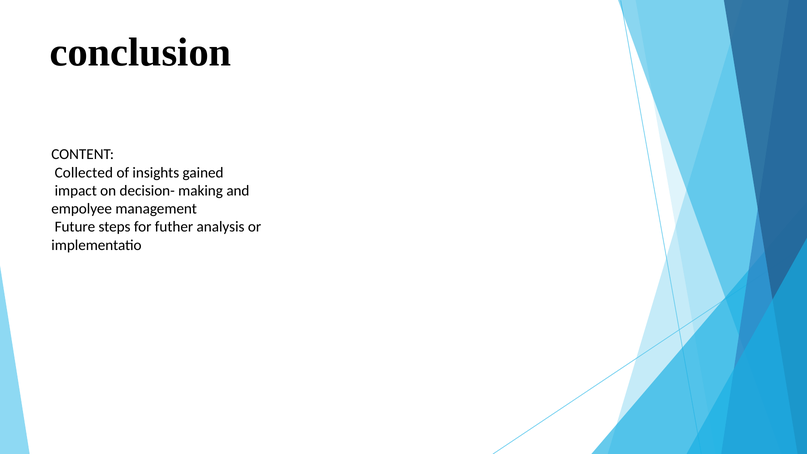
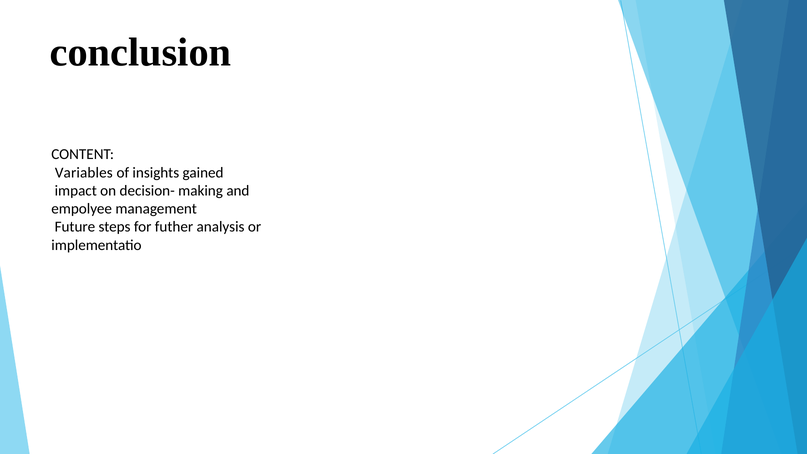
Collected: Collected -> Variables (84, 172)
